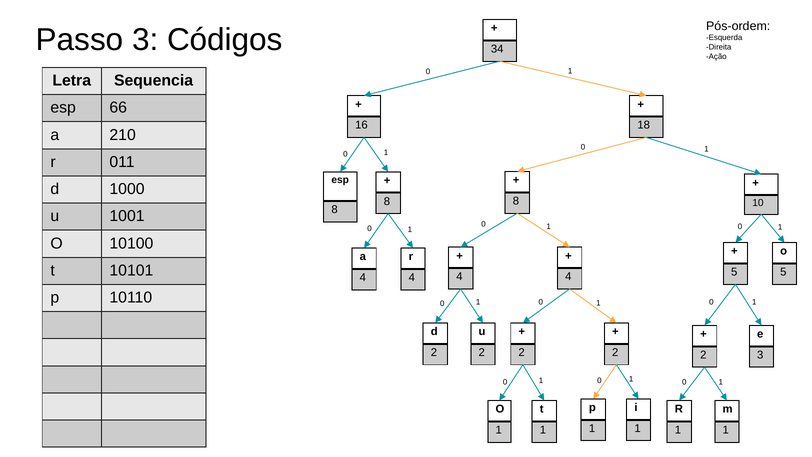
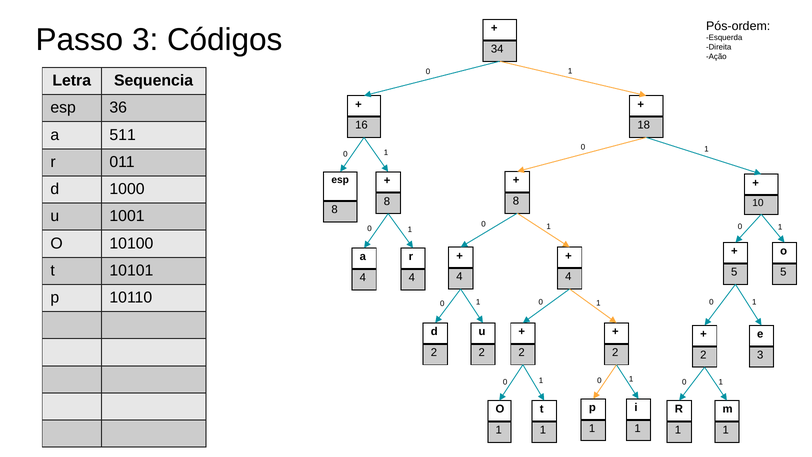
66: 66 -> 36 (118, 108)
210: 210 -> 511 (123, 135)
